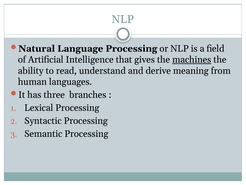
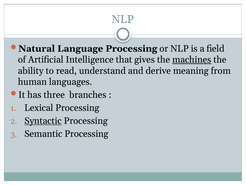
Syntactic underline: none -> present (43, 121)
